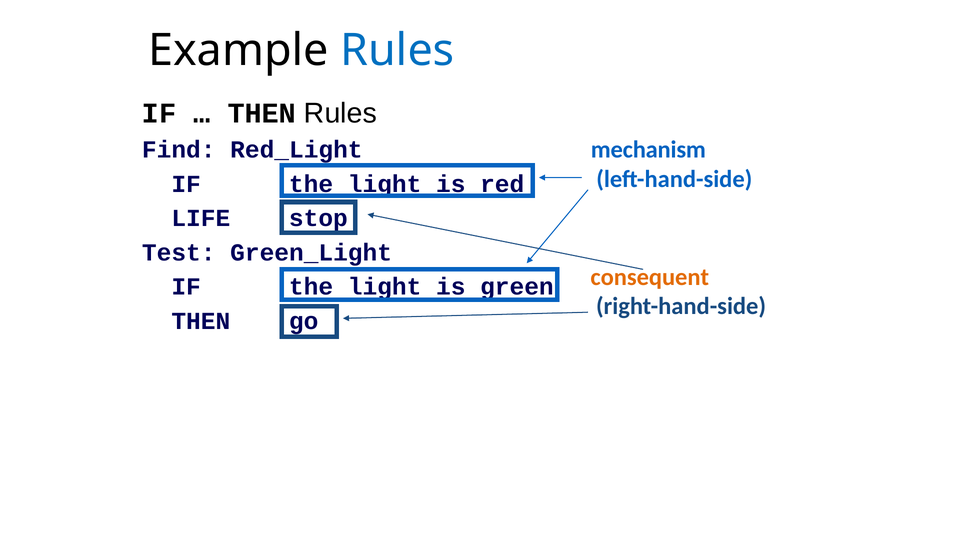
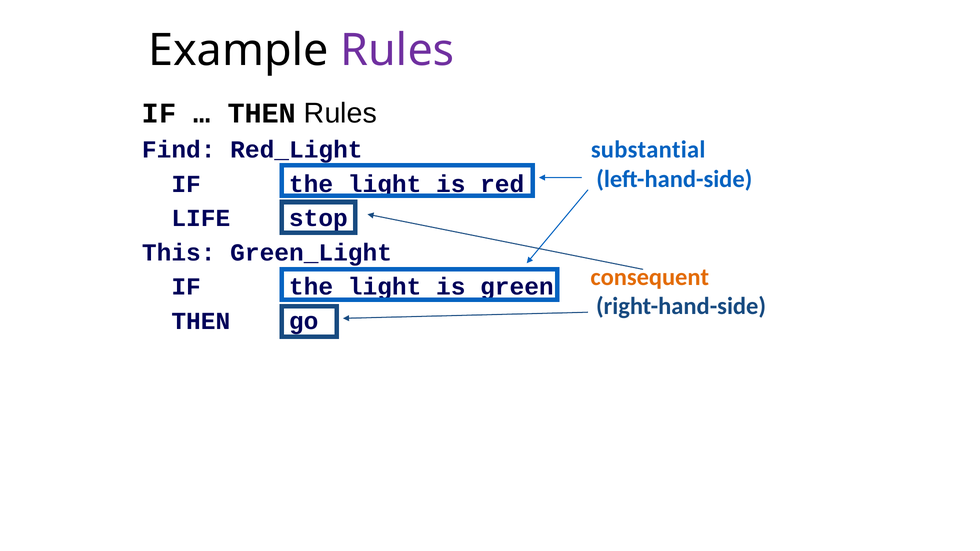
Rules colour: blue -> purple (397, 50)
mechanism: mechanism -> substantial (648, 150)
Test: Test -> This (179, 253)
